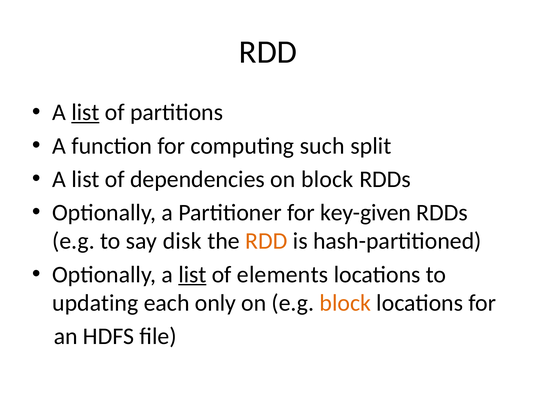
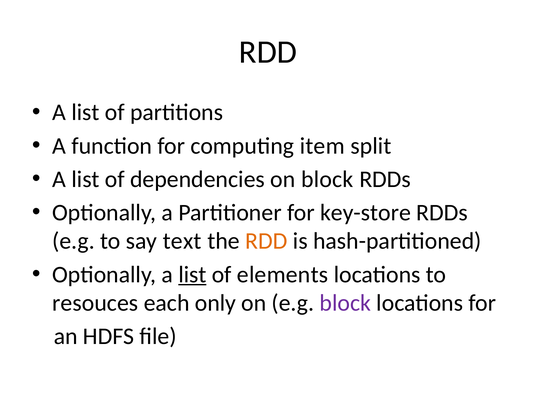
list underline: present -> none (85, 112)
such: such -> item (322, 146)
key-given: key-given -> key-store (365, 213)
disk: disk -> text (182, 241)
updating: updating -> resouces (95, 303)
block colour: orange -> purple (345, 303)
